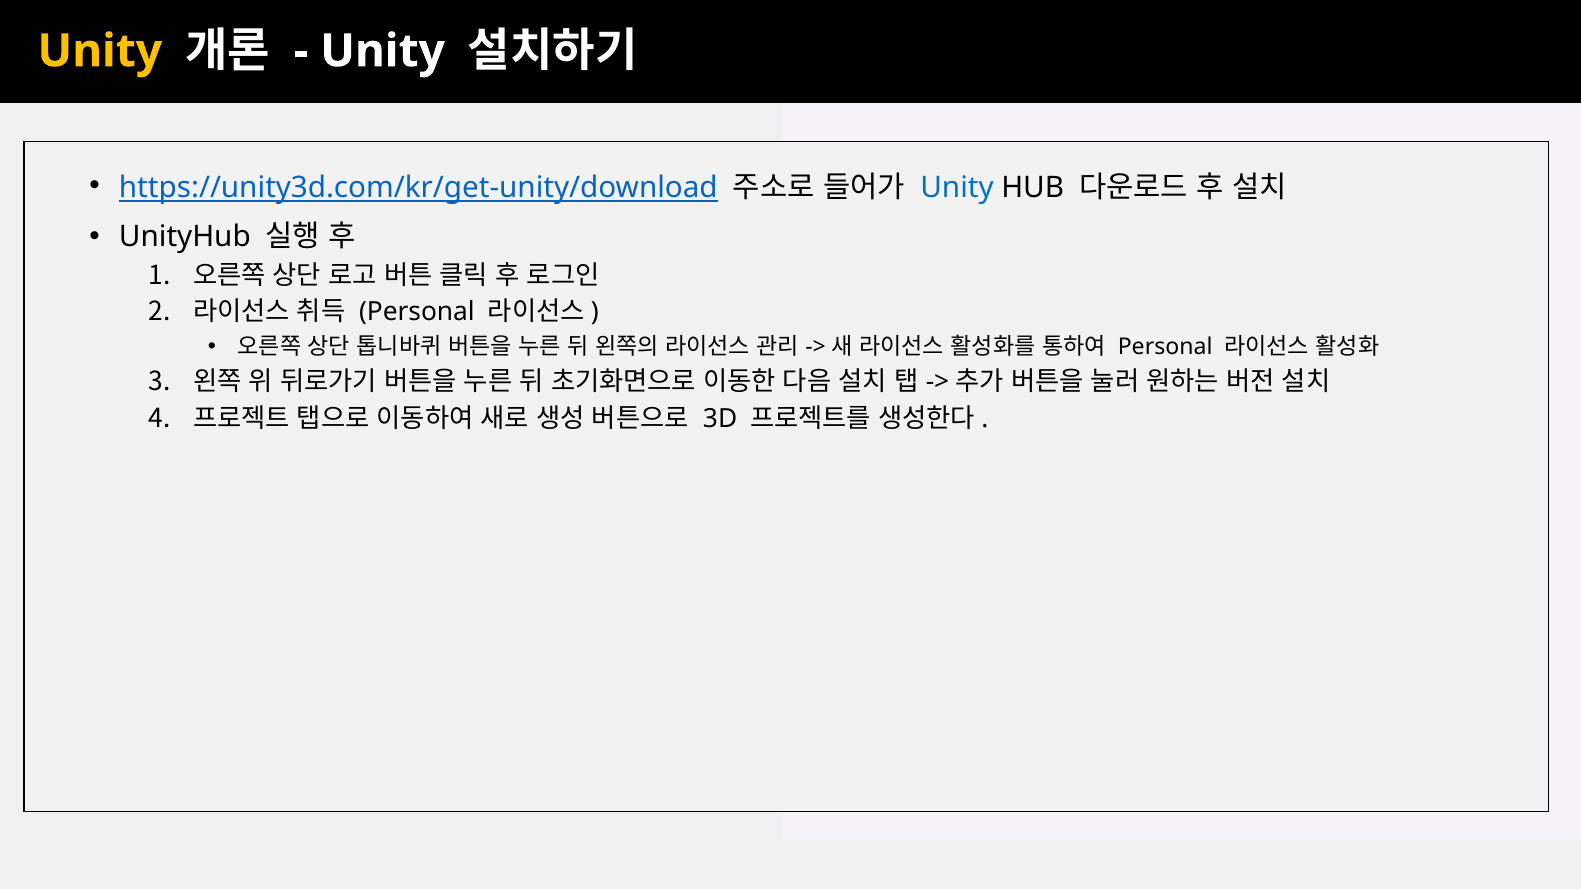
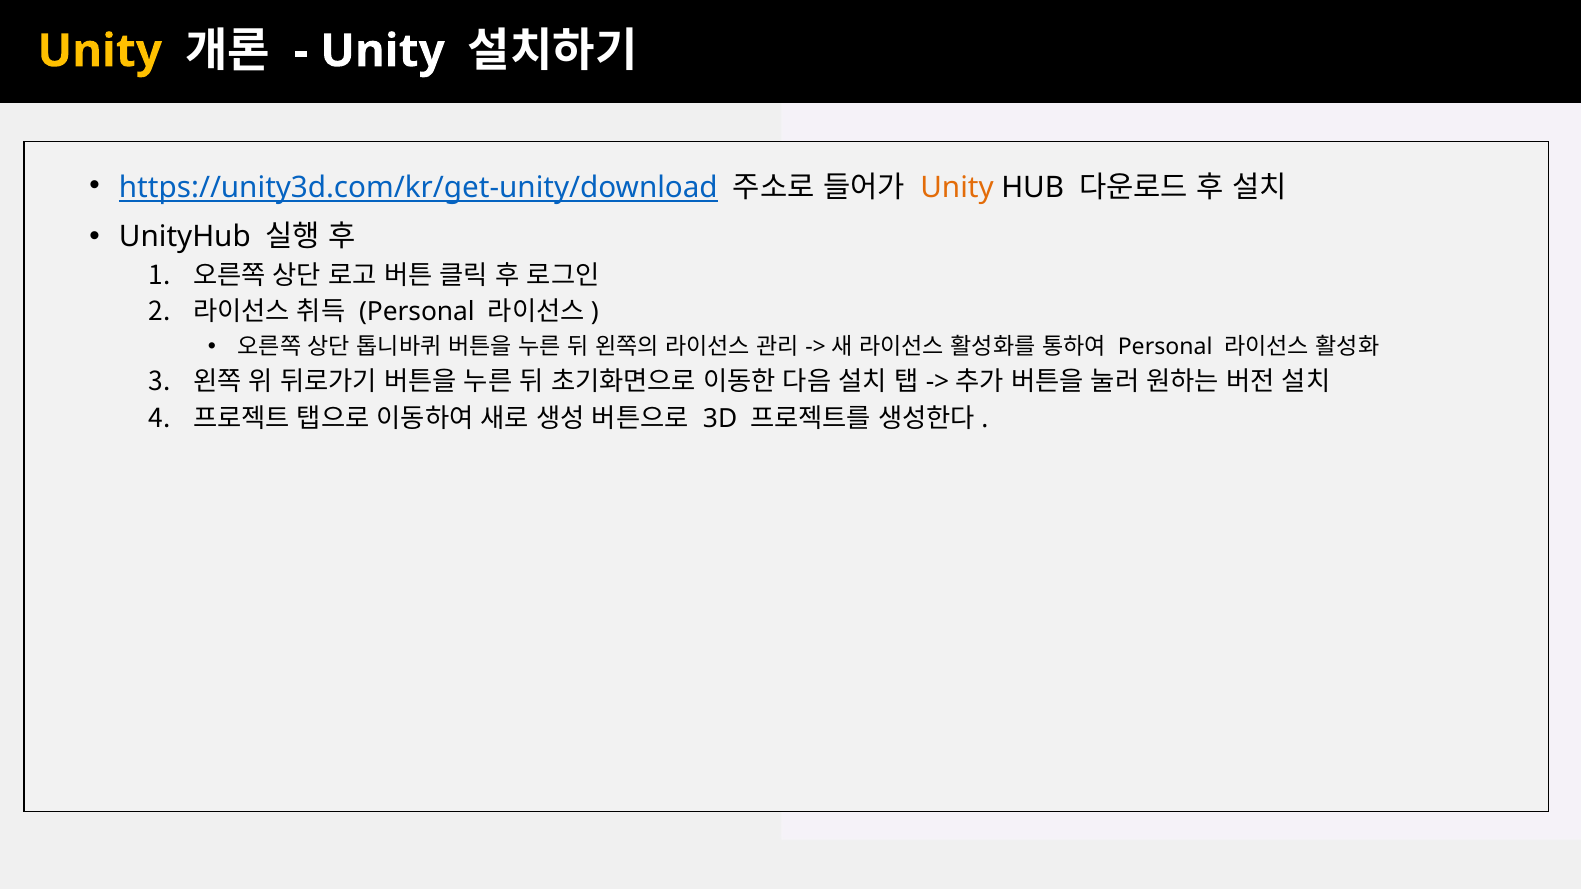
Unity colour: blue -> orange (957, 188)
